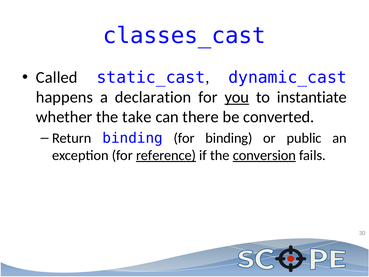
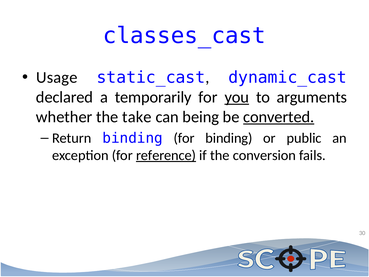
Called: Called -> Usage (57, 77)
happens: happens -> declared (65, 97)
declaration: declaration -> temporarily (153, 97)
instantiate: instantiate -> arguments (312, 97)
there: there -> being (201, 117)
converted underline: none -> present (279, 117)
conversion underline: present -> none (264, 155)
